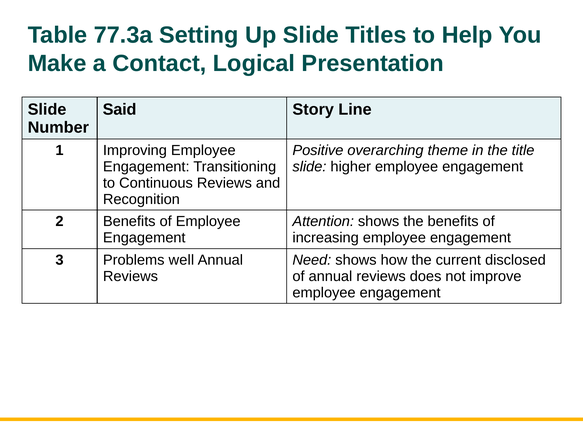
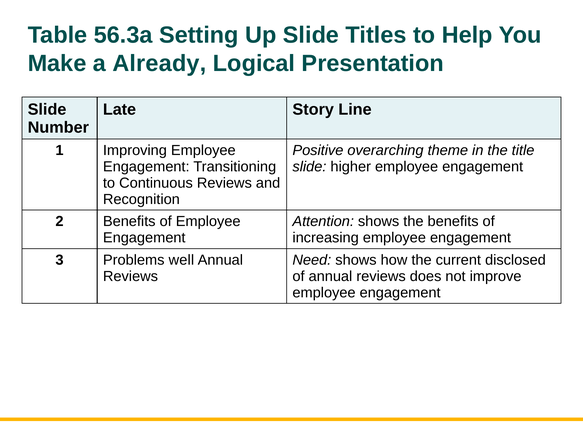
77.3a: 77.3a -> 56.3a (123, 35)
Contact: Contact -> Already (159, 63)
Said: Said -> Late (120, 109)
